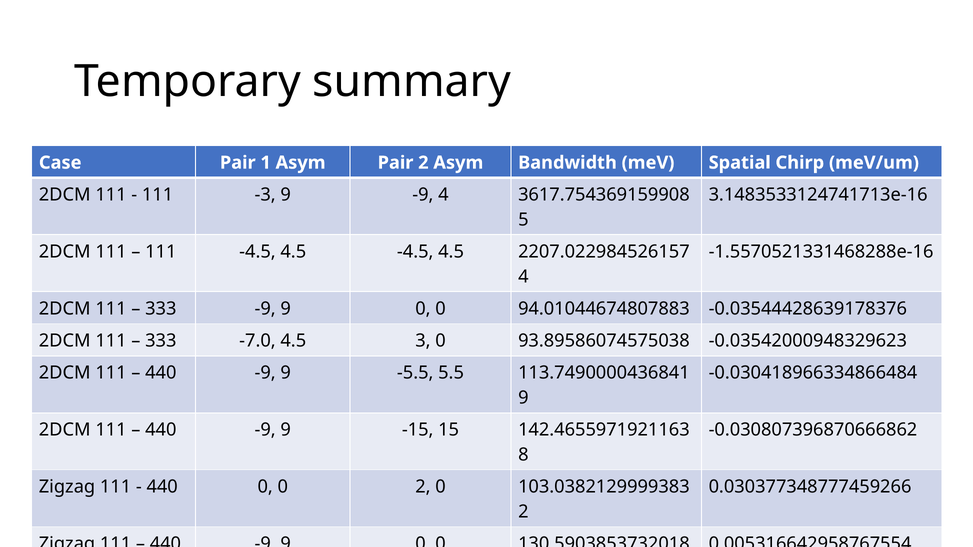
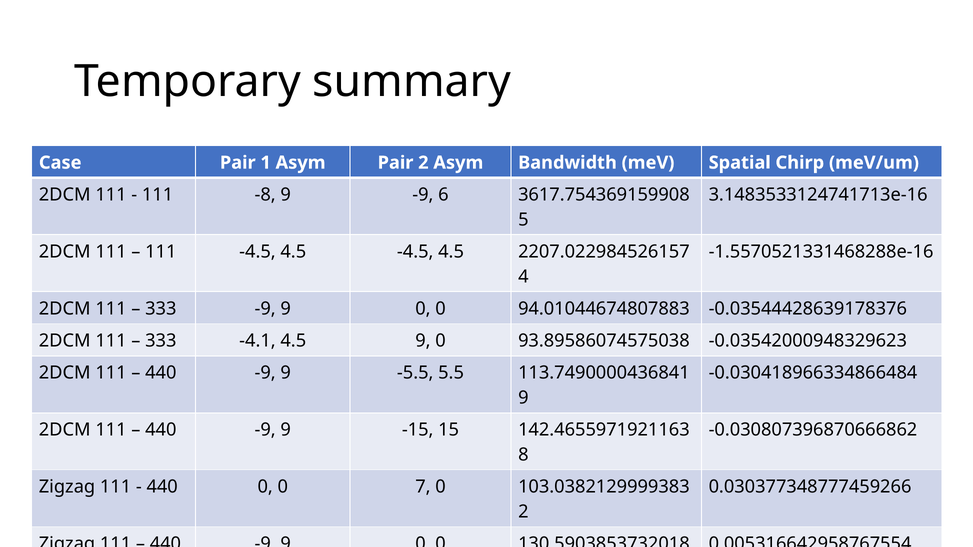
-3: -3 -> -8 (265, 195)
-9 4: 4 -> 6 (443, 195)
-7.0: -7.0 -> -4.1 (257, 341)
4.5 3: 3 -> 9 (423, 341)
0 2: 2 -> 7 (423, 487)
